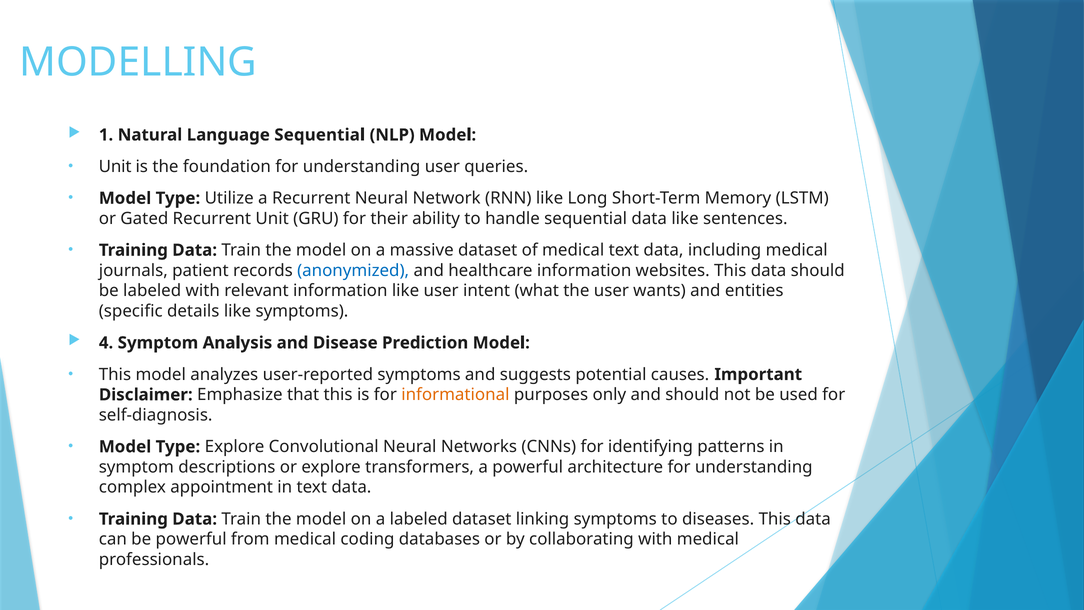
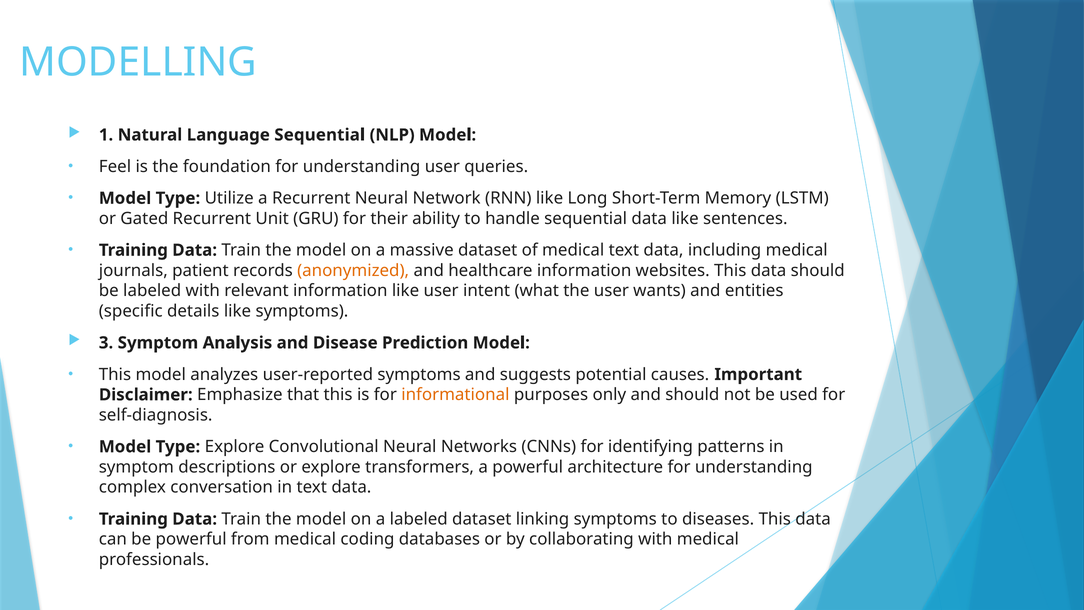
Unit: Unit -> Feel (115, 166)
anonymized colour: blue -> orange (353, 270)
4: 4 -> 3 (106, 343)
appointment: appointment -> conversation (222, 487)
